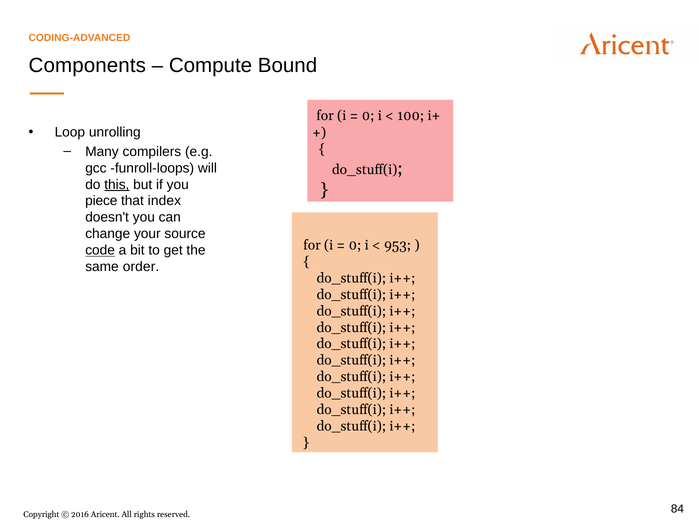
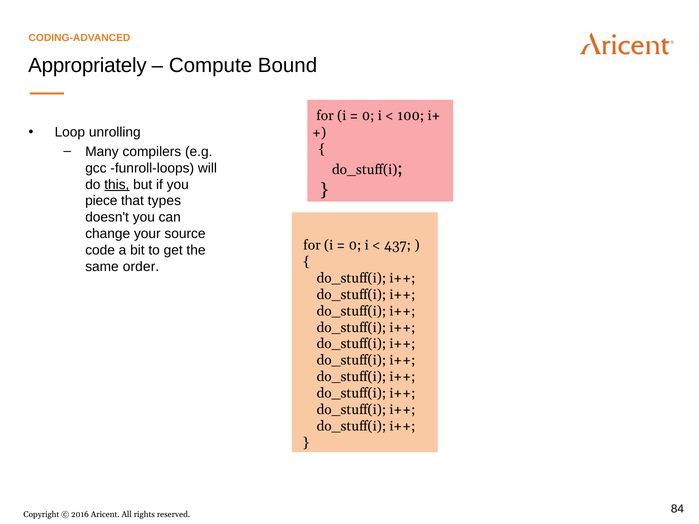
Components: Components -> Appropriately (87, 66)
index: index -> types (164, 201)
953: 953 -> 437 (398, 245)
code underline: present -> none (100, 250)
